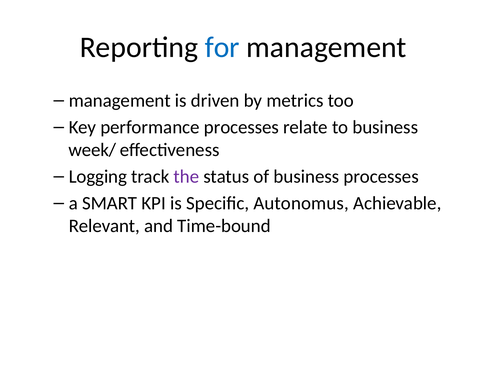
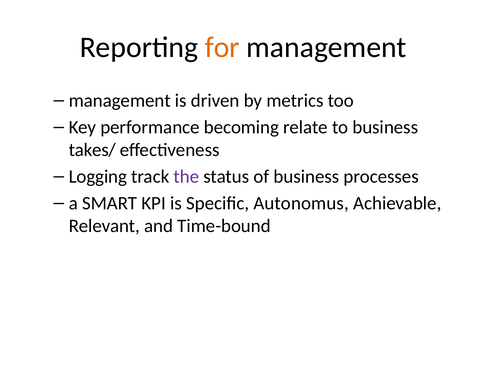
for colour: blue -> orange (222, 47)
performance processes: processes -> becoming (241, 127)
week/: week/ -> takes/ (92, 150)
